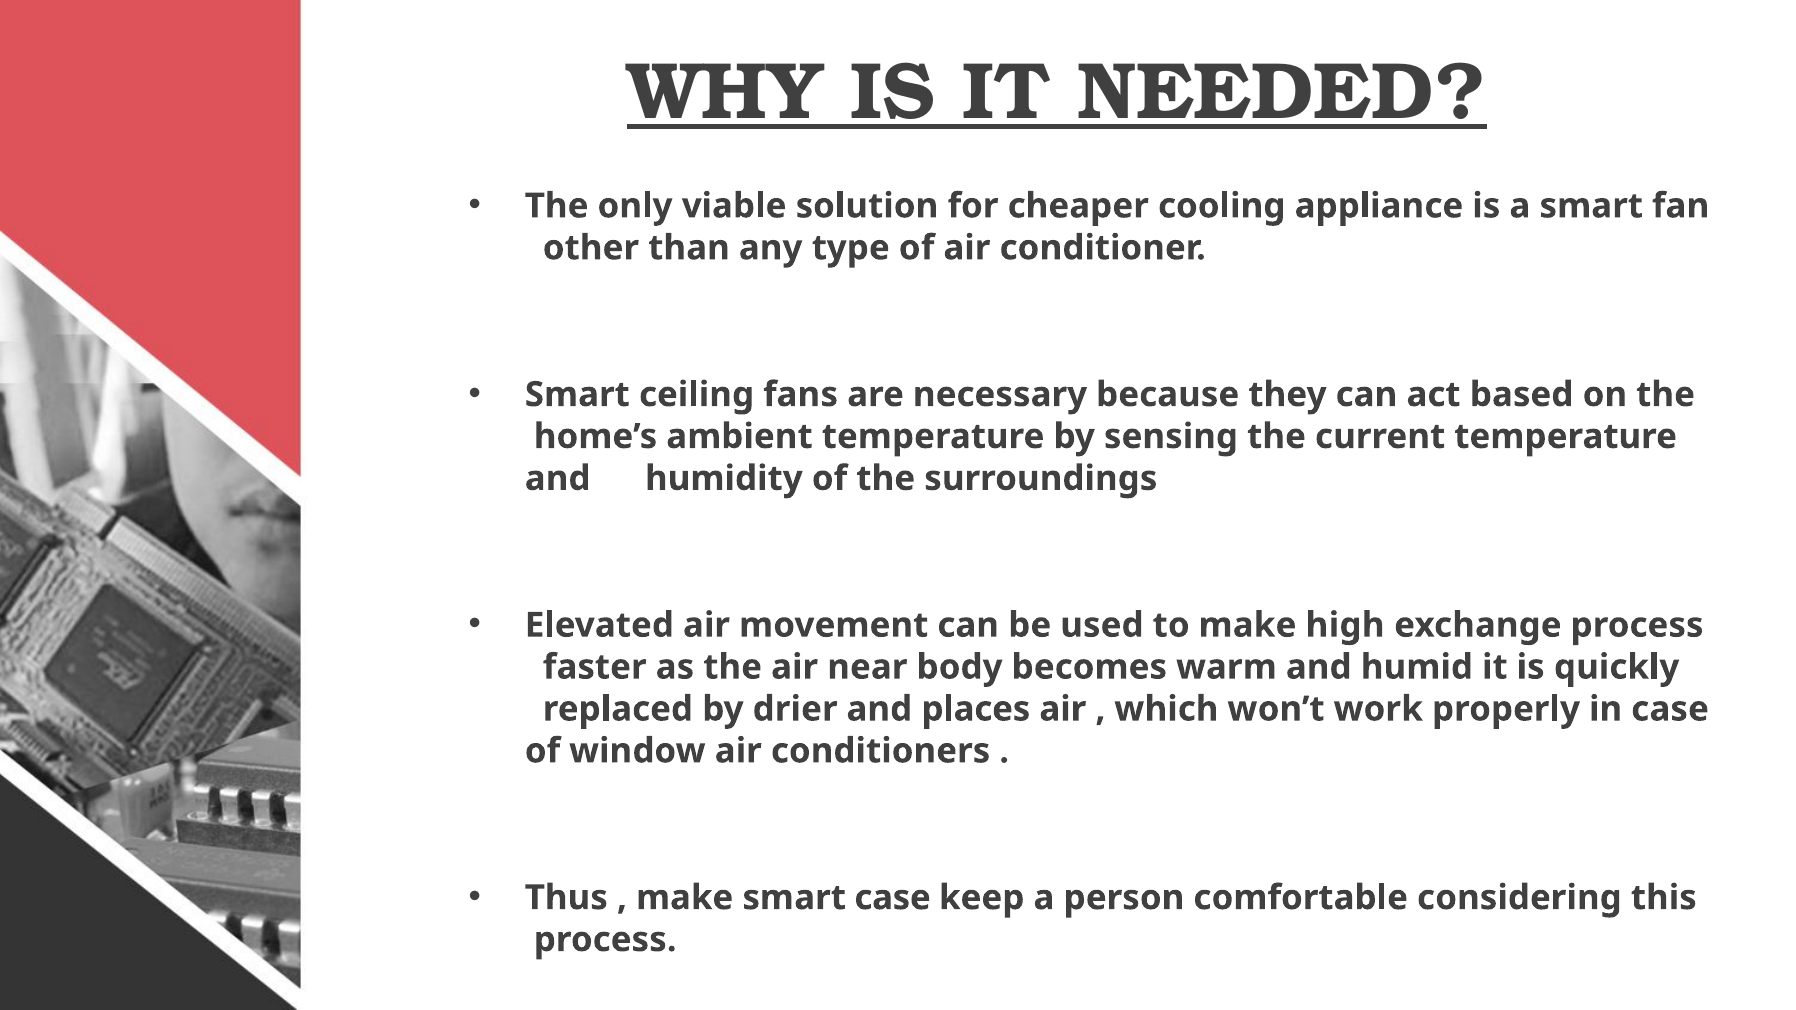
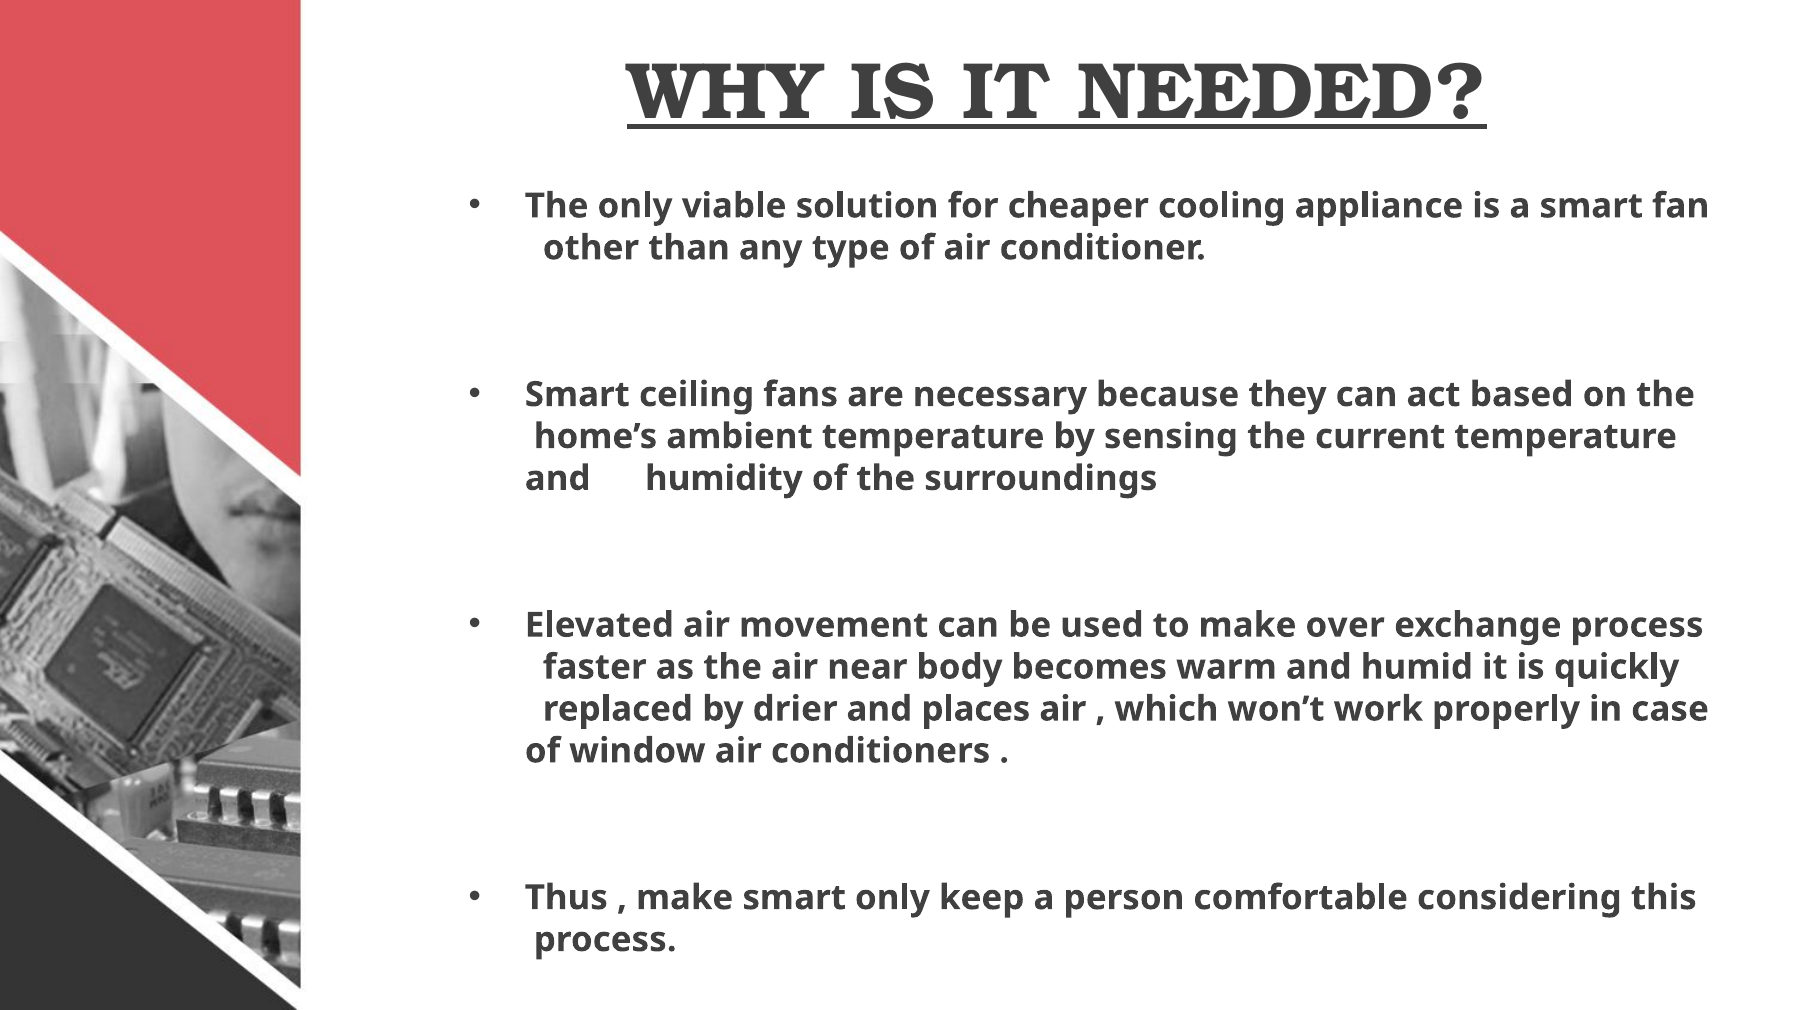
high: high -> over (1345, 625)
smart case: case -> only (892, 898)
